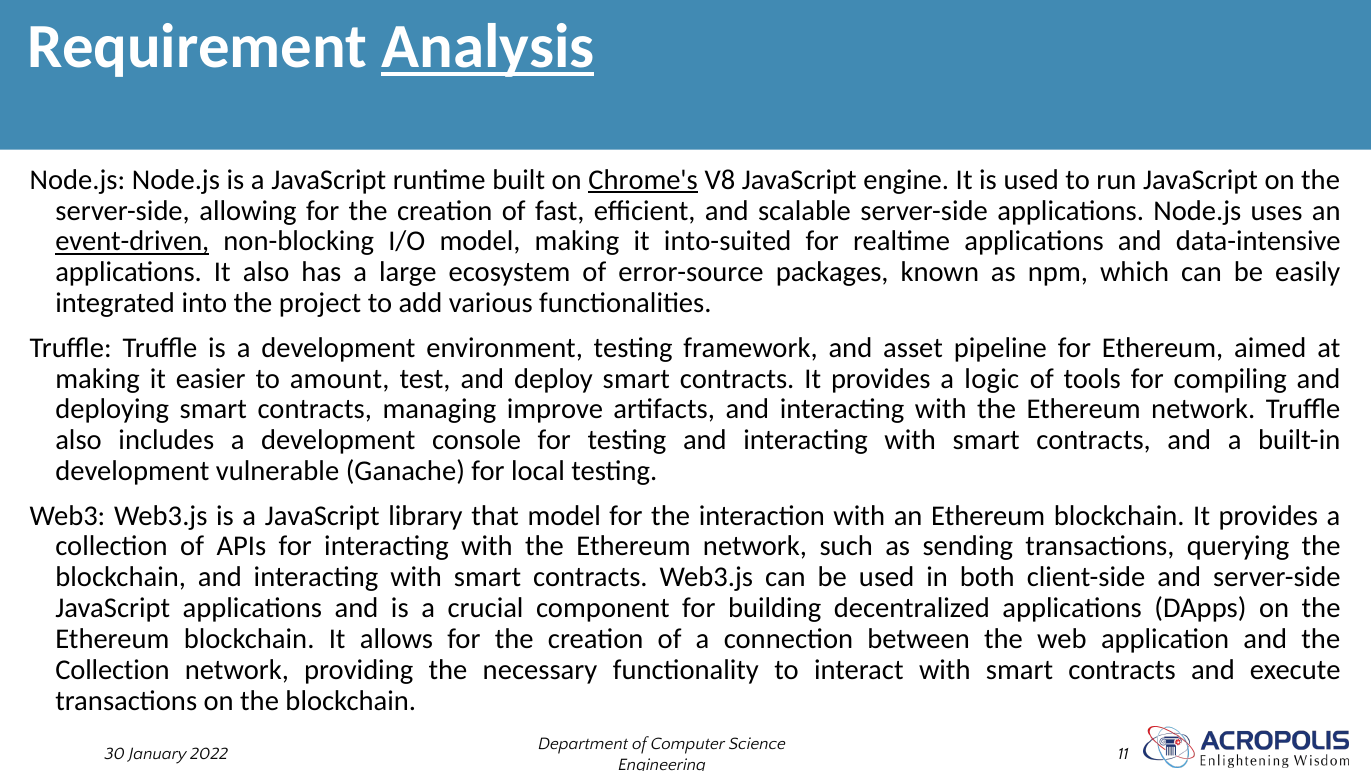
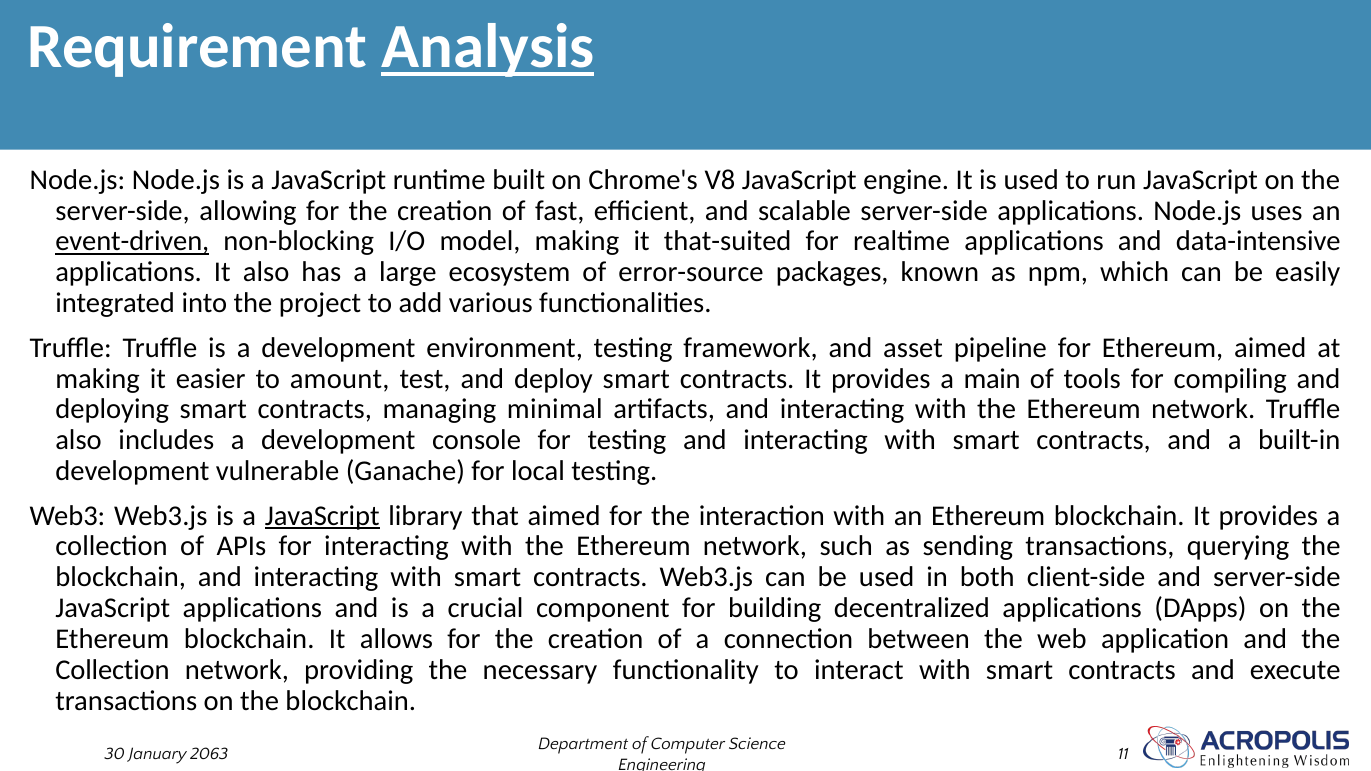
Chrome's underline: present -> none (643, 180)
into-suited: into-suited -> that-suited (728, 242)
logic: logic -> main (992, 379)
improve: improve -> minimal (555, 410)
JavaScript underline: none -> present (322, 516)
that model: model -> aimed (564, 516)
2022: 2022 -> 2063 (209, 755)
